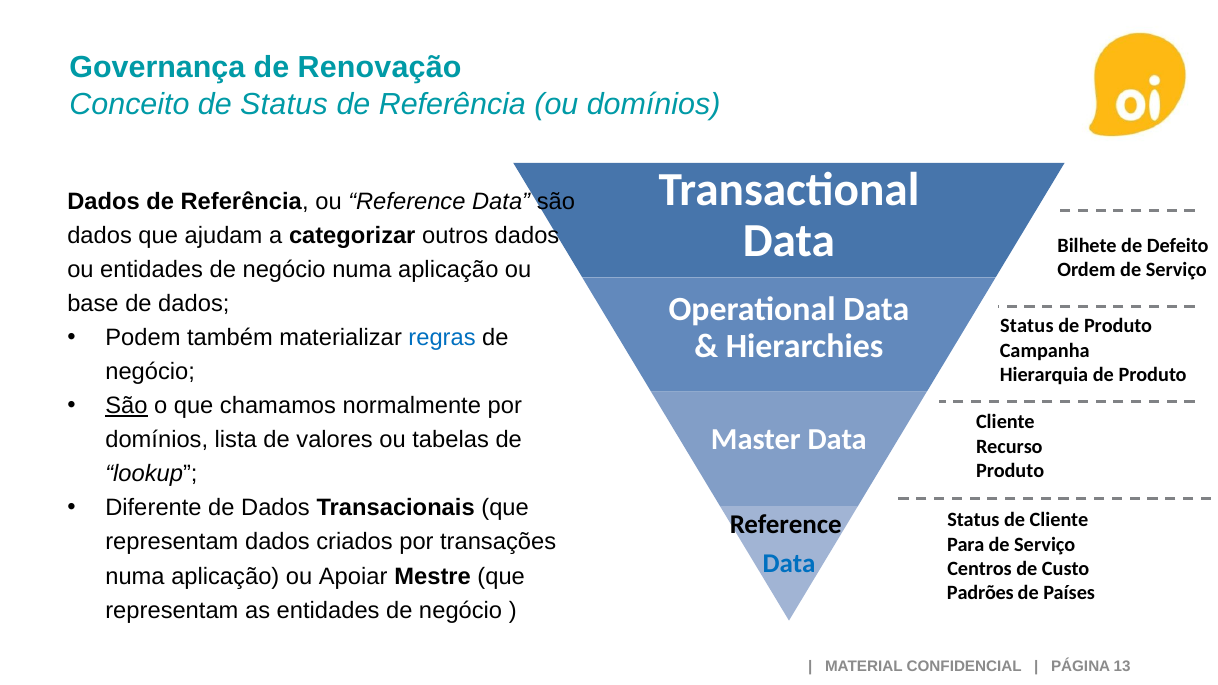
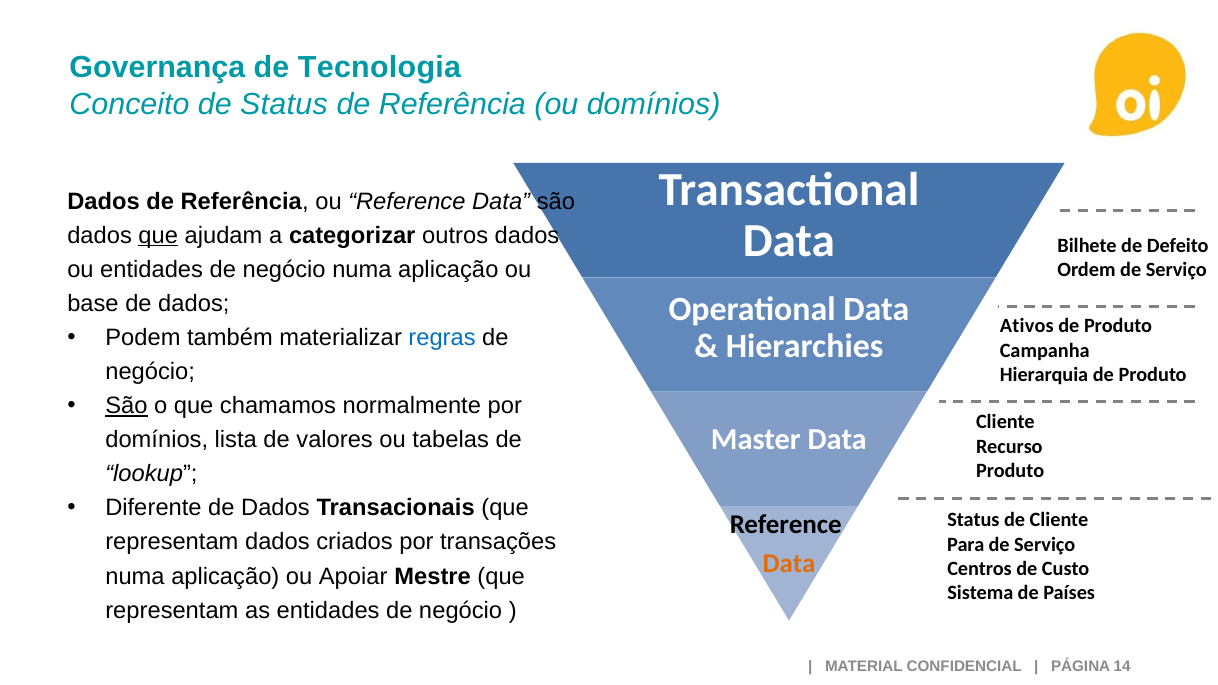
Renovação: Renovação -> Tecnologia (380, 68)
que underline: none -> present (158, 235)
Status: Status -> Ativos (1027, 326)
Data colour: blue -> orange (789, 564)
Padrões: Padrões -> Sistema (980, 593)
13: 13 -> 14 (1122, 666)
